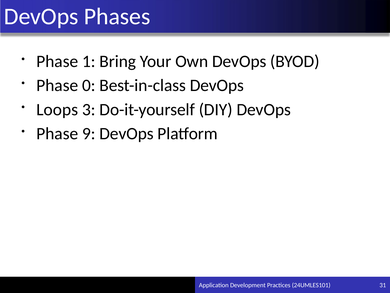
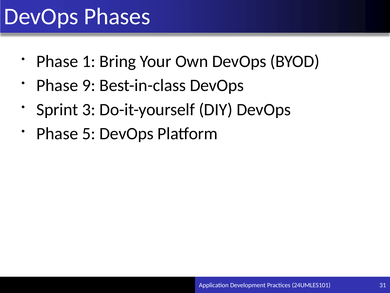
0: 0 -> 9 (89, 85)
Loops: Loops -> Sprint (57, 109)
9: 9 -> 5 (89, 133)
